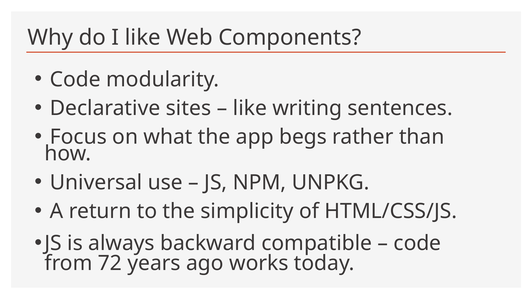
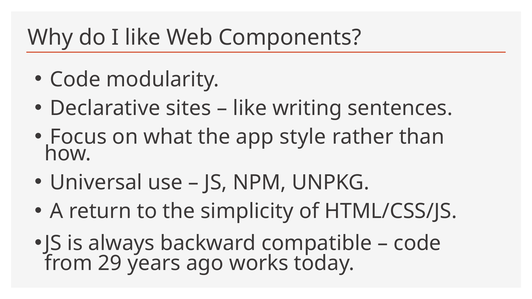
begs: begs -> style (303, 137)
72: 72 -> 29 (110, 263)
